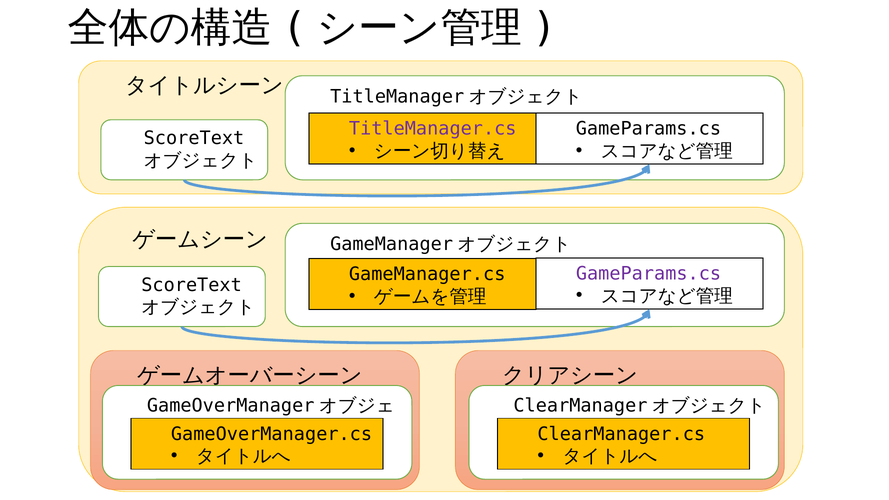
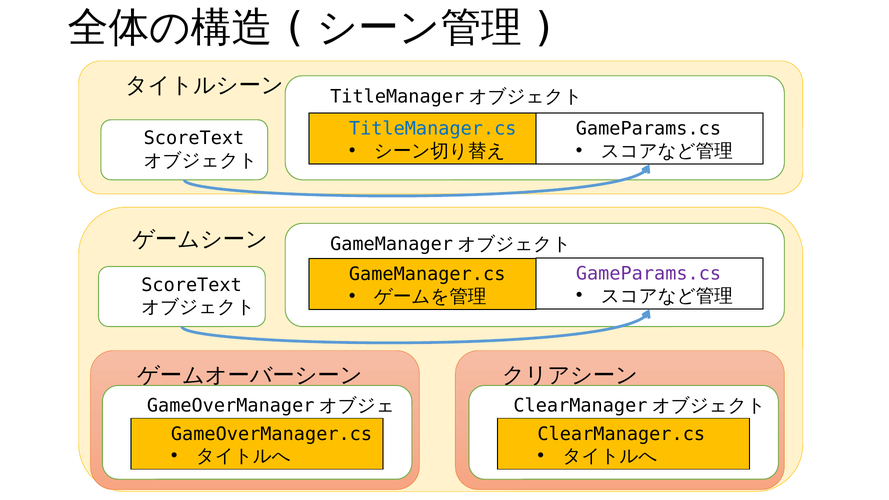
TitleManager.cs colour: purple -> blue (433, 129)
